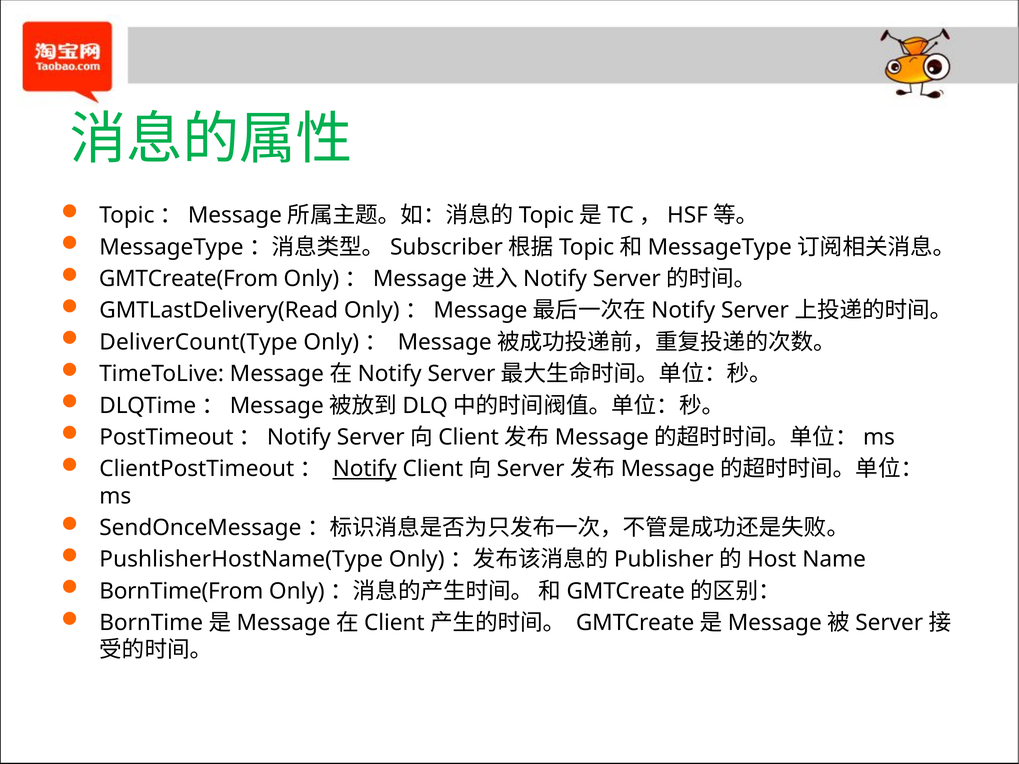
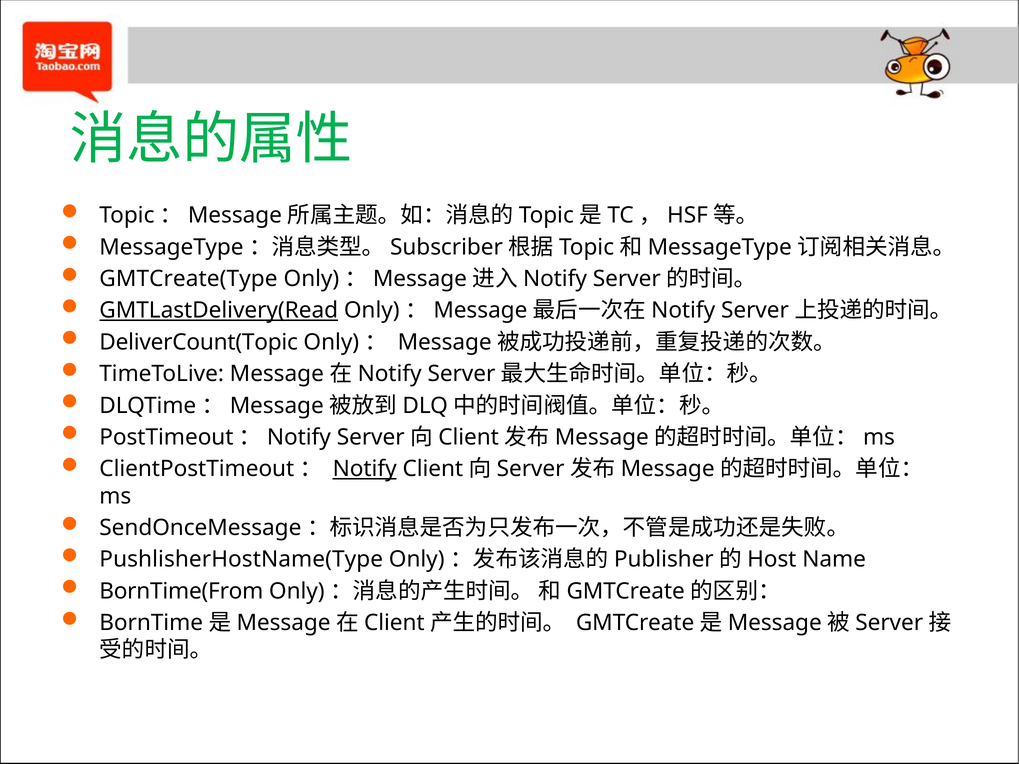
GMTCreate(From: GMTCreate(From -> GMTCreate(Type (188, 279)
GMTLastDelivery(Read underline: none -> present (219, 311)
DeliverCount(Type: DeliverCount(Type -> DeliverCount(Topic (199, 342)
